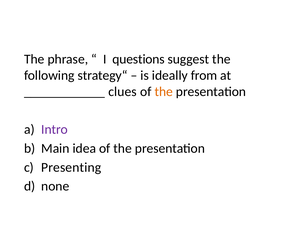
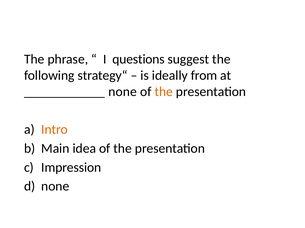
clues: clues -> none (123, 92)
Intro colour: purple -> orange (55, 130)
Presenting: Presenting -> Impression (71, 168)
